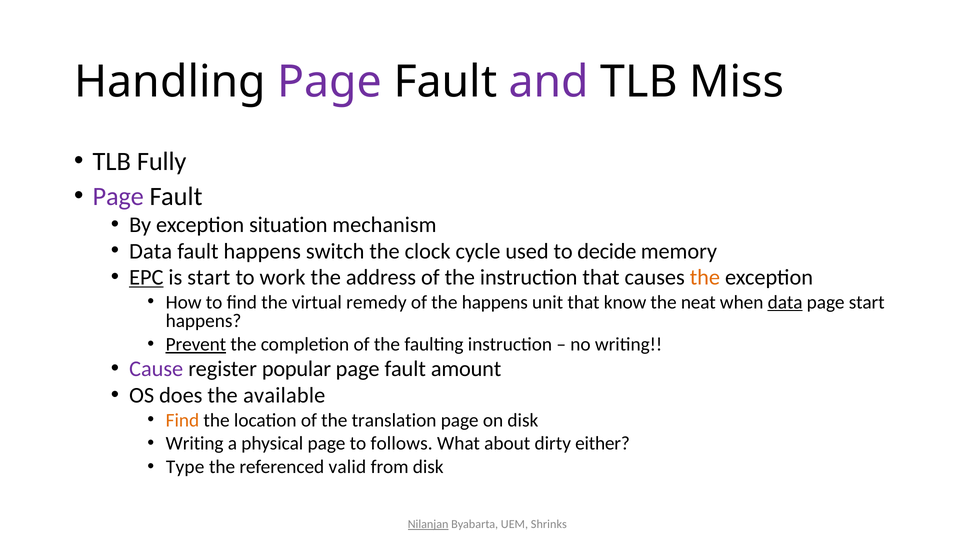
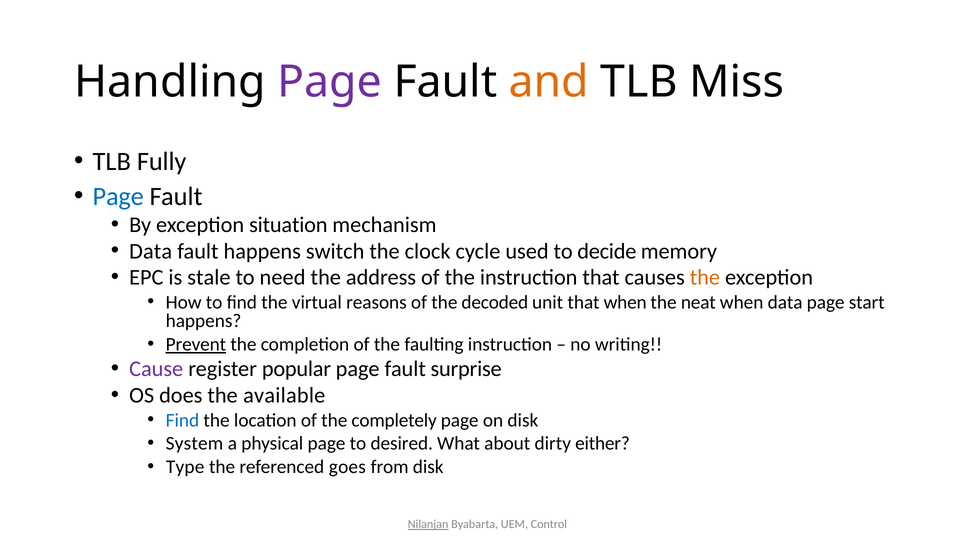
and colour: purple -> orange (549, 82)
Page colour: purple -> blue (118, 196)
EPC underline: present -> none (146, 277)
is start: start -> stale (209, 277)
work: work -> need (283, 277)
remedy: remedy -> reasons (376, 302)
the happens: happens -> decoded (495, 302)
that know: know -> when (625, 302)
data underline: present -> none (785, 302)
amount: amount -> surprise (466, 369)
Find colour: orange -> blue (182, 420)
translation: translation -> completely (394, 420)
Writing: Writing -> System (194, 443)
follows: follows -> desired (402, 443)
valid: valid -> goes (347, 466)
Shrinks: Shrinks -> Control (549, 524)
